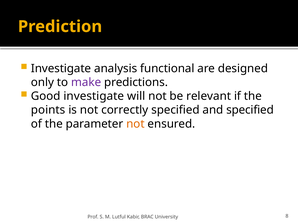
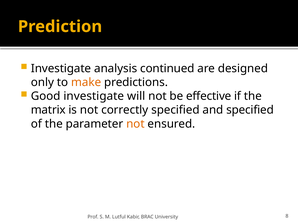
functional: functional -> continued (167, 69)
make colour: purple -> orange (86, 82)
relevant: relevant -> effective (209, 96)
points: points -> matrix (48, 110)
